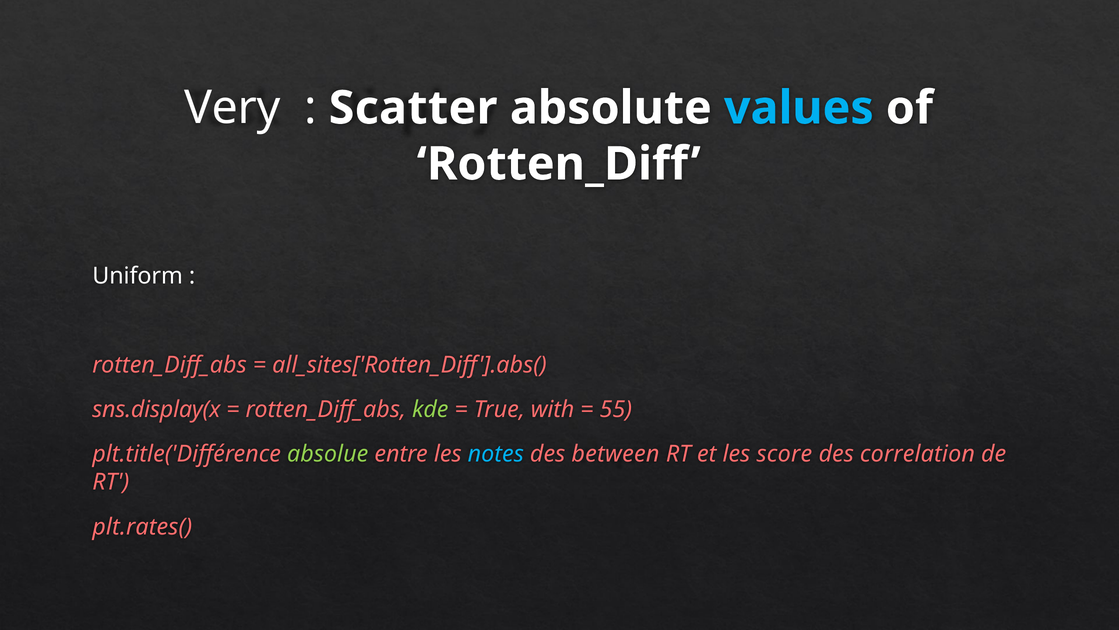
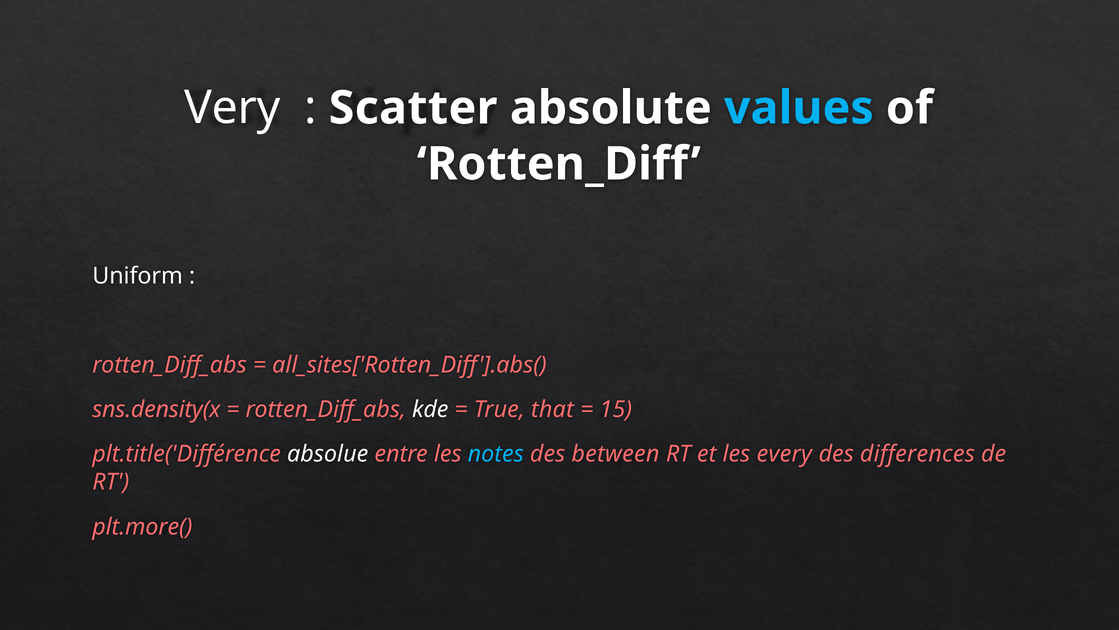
sns.display(x: sns.display(x -> sns.density(x (156, 409)
kde colour: light green -> white (430, 409)
with: with -> that (552, 409)
55: 55 -> 15 (616, 409)
absolue colour: light green -> white (328, 454)
score: score -> every (784, 454)
correlation: correlation -> differences (917, 454)
plt.rates(: plt.rates( -> plt.more( (142, 526)
